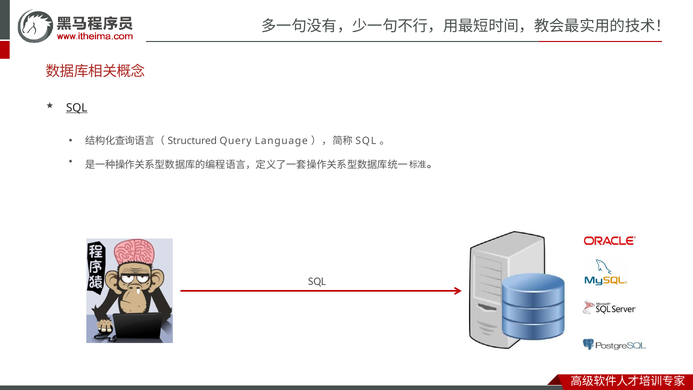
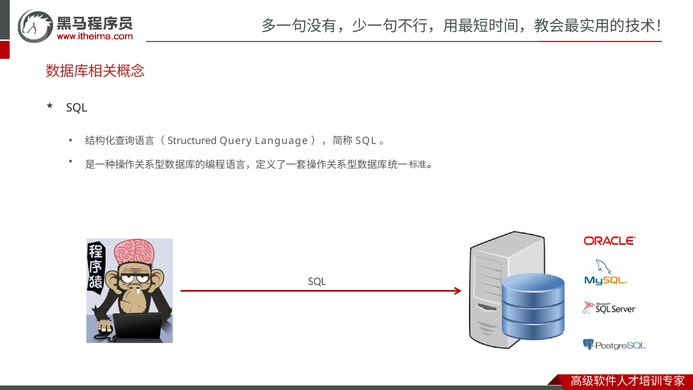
SQL underline: present -> none (77, 108)
